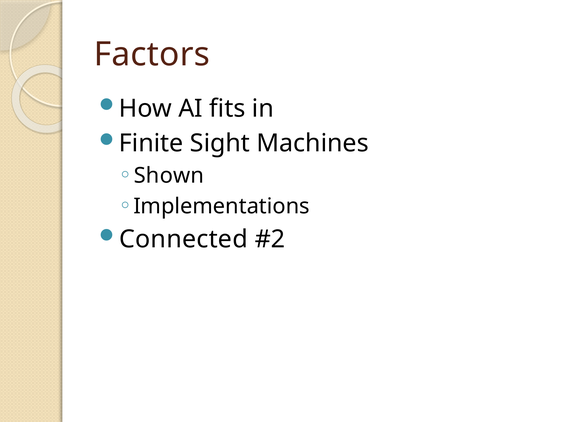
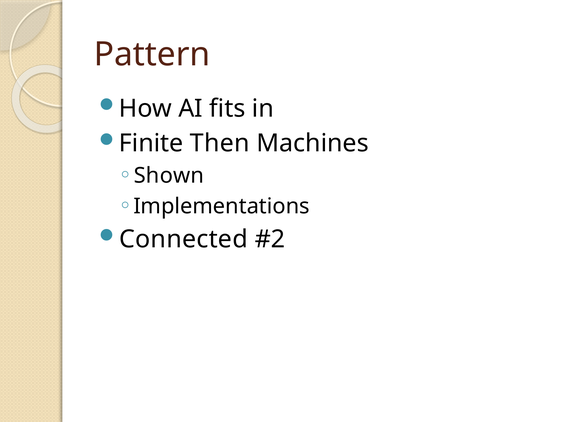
Factors: Factors -> Pattern (152, 54)
Sight: Sight -> Then (220, 143)
